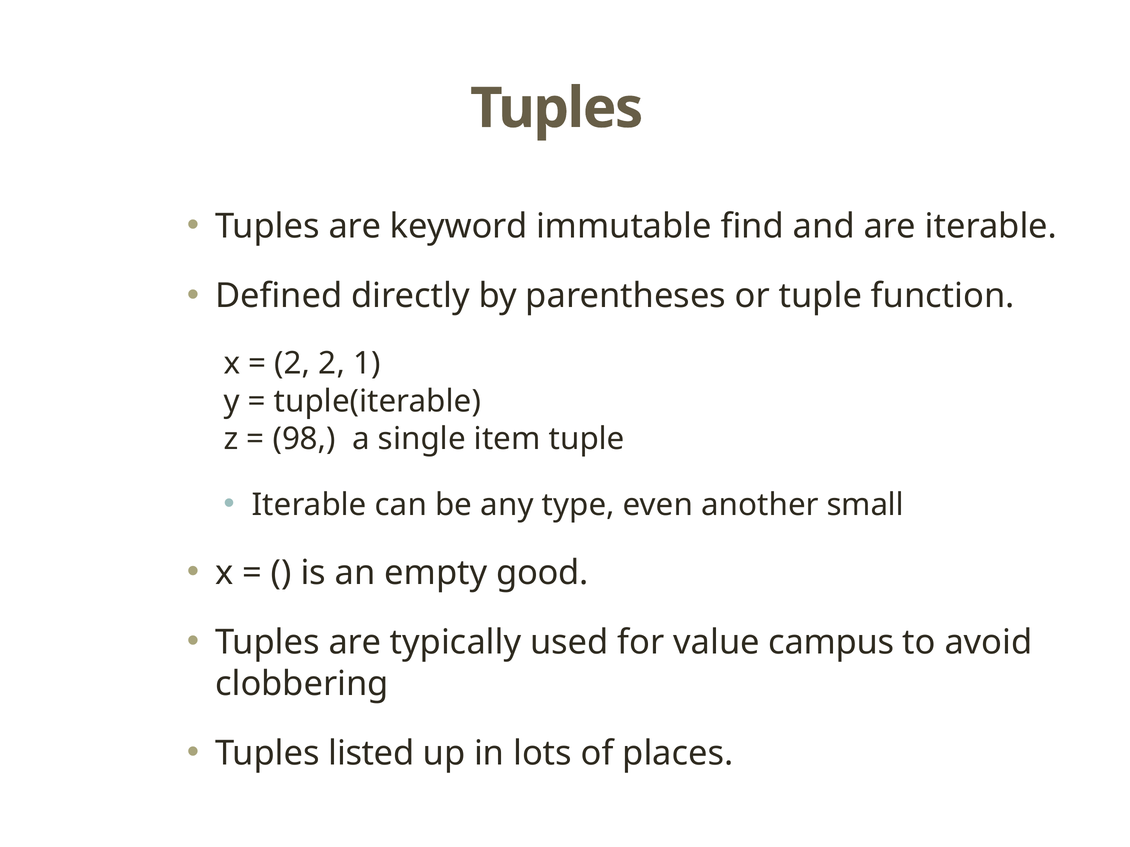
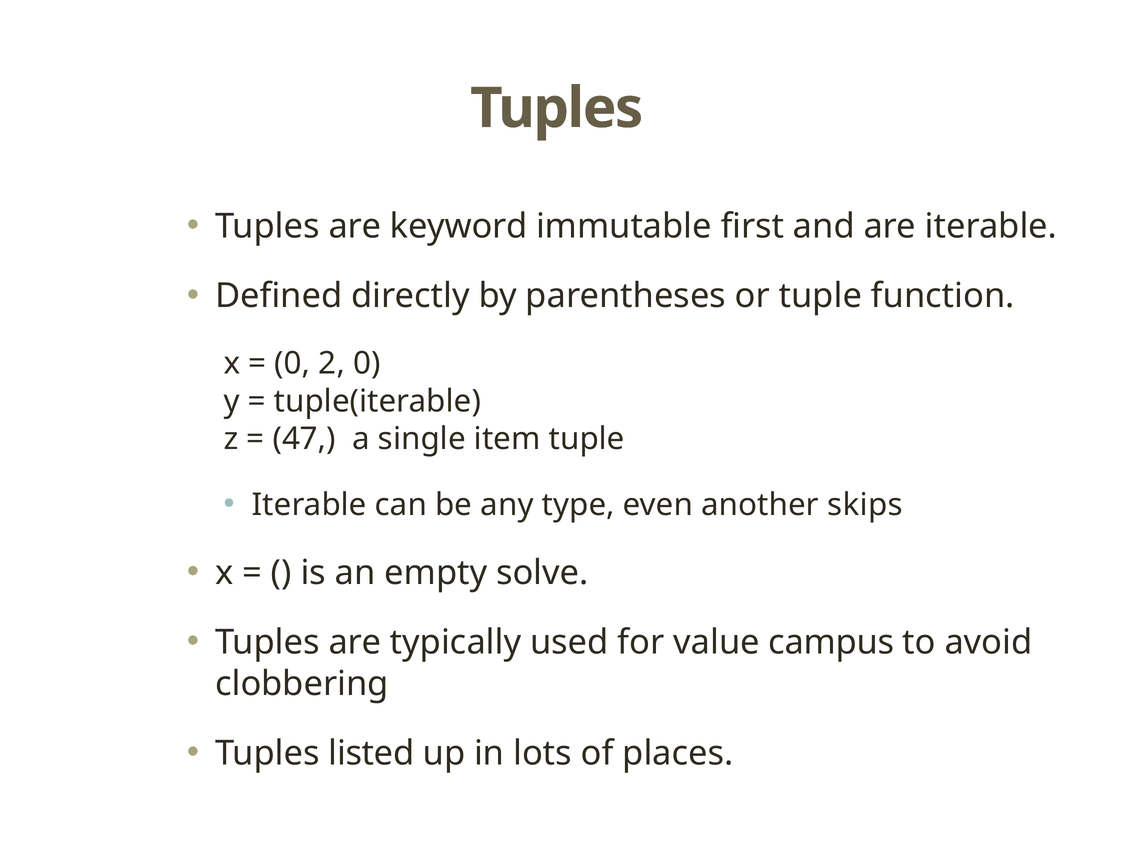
find: find -> first (752, 227)
2: 2 -> 0 (292, 364)
2 1: 1 -> 0 (367, 364)
98: 98 -> 47 (304, 439)
small: small -> skips (865, 505)
good: good -> solve (542, 573)
